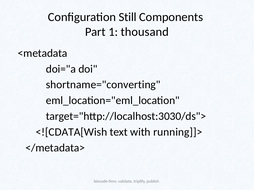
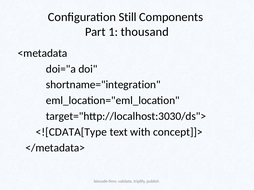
shortname="converting: shortname="converting -> shortname="integration (103, 85)
<![CDATA[Wish: <![CDATA[Wish -> <![CDATA[Type (71, 132)
running]]>: running]]> -> concept]]> (178, 132)
